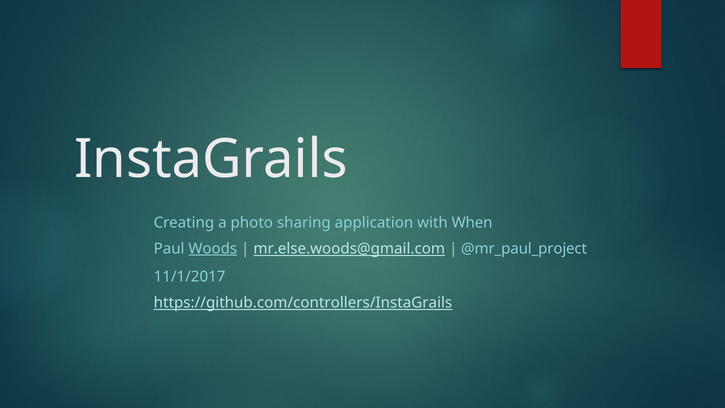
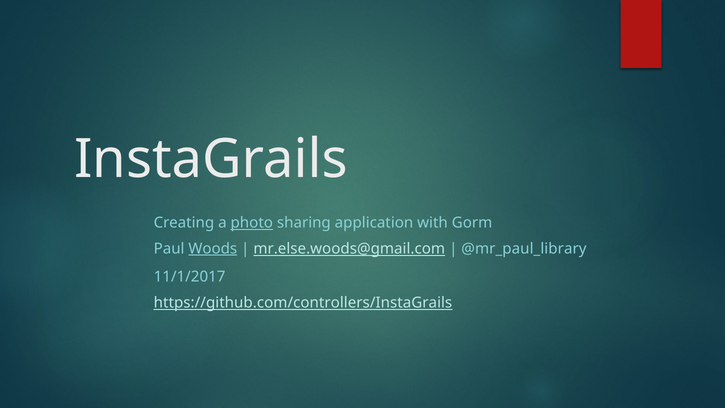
photo underline: none -> present (252, 223)
When: When -> Gorm (472, 223)
@mr_paul_project: @mr_paul_project -> @mr_paul_library (524, 249)
